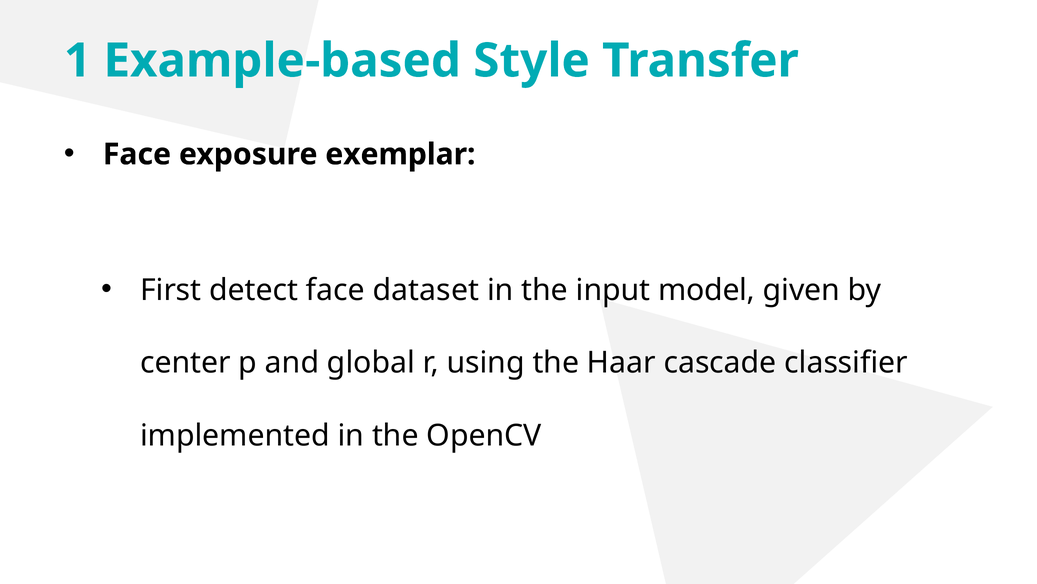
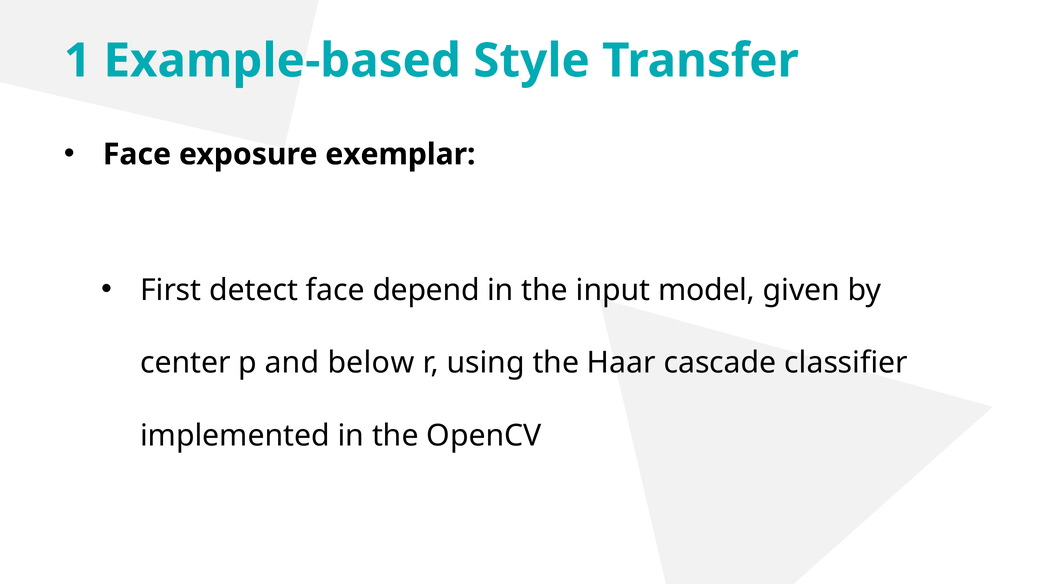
dataset: dataset -> depend (426, 290)
global: global -> below (371, 362)
